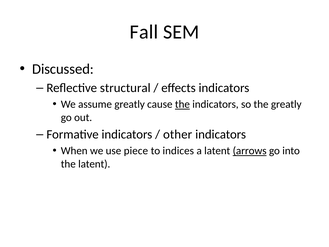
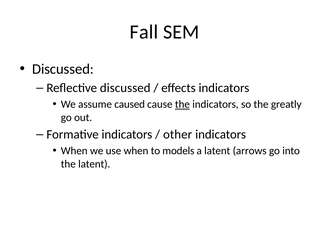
Reflective structural: structural -> discussed (125, 88)
assume greatly: greatly -> caused (130, 104)
use piece: piece -> when (136, 151)
indices: indices -> models (178, 151)
arrows underline: present -> none (250, 151)
